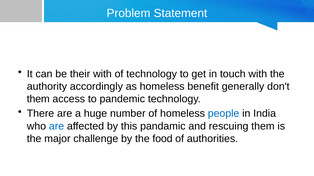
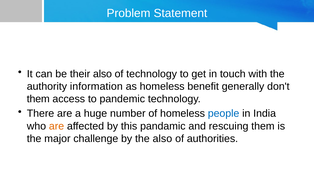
their with: with -> also (102, 74)
accordingly: accordingly -> information (96, 87)
are colour: blue -> orange (57, 127)
the food: food -> also (162, 139)
